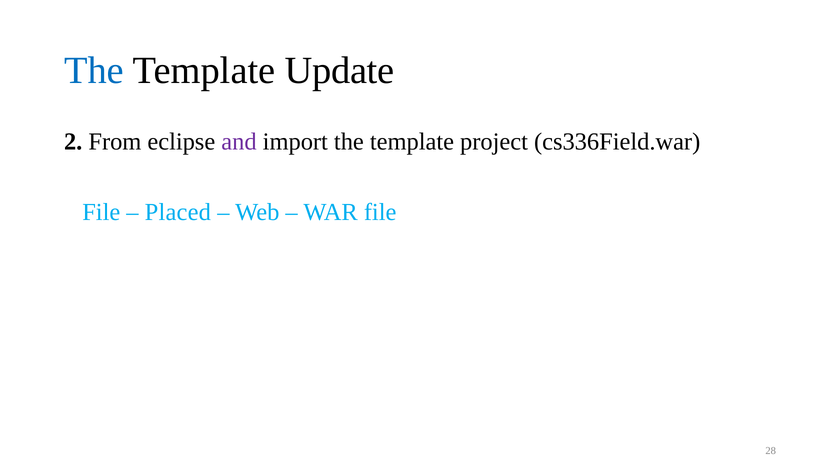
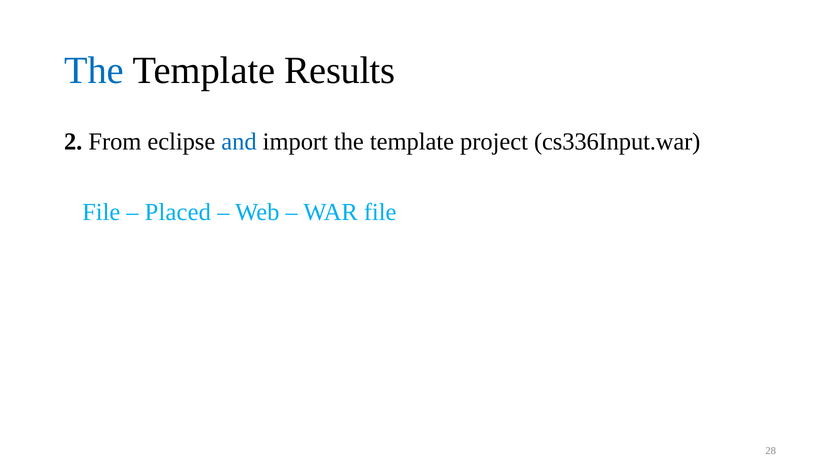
Update: Update -> Results (340, 71)
and colour: purple -> blue (239, 142)
cs336Field.war: cs336Field.war -> cs336Input.war (617, 142)
